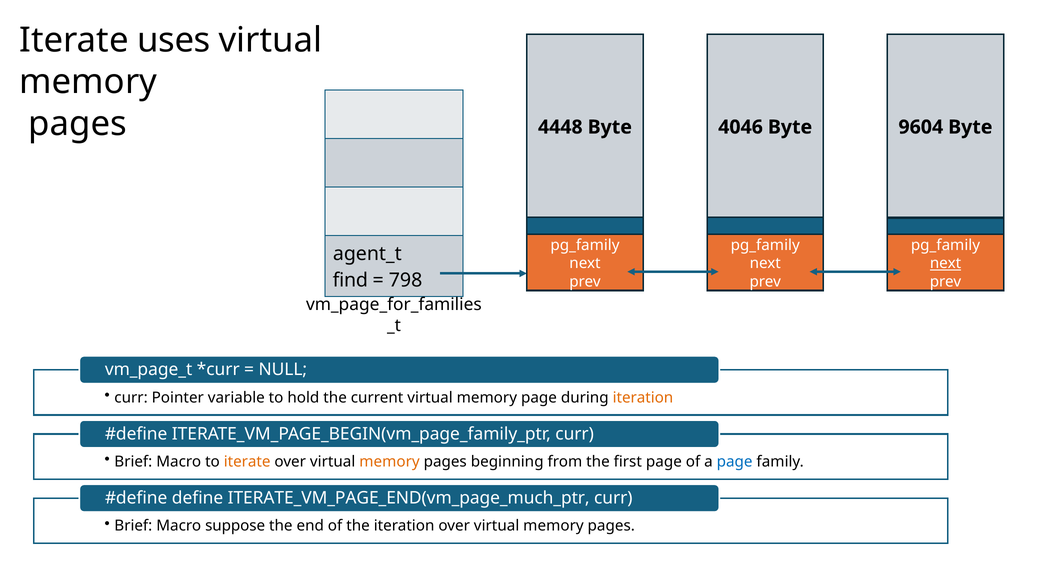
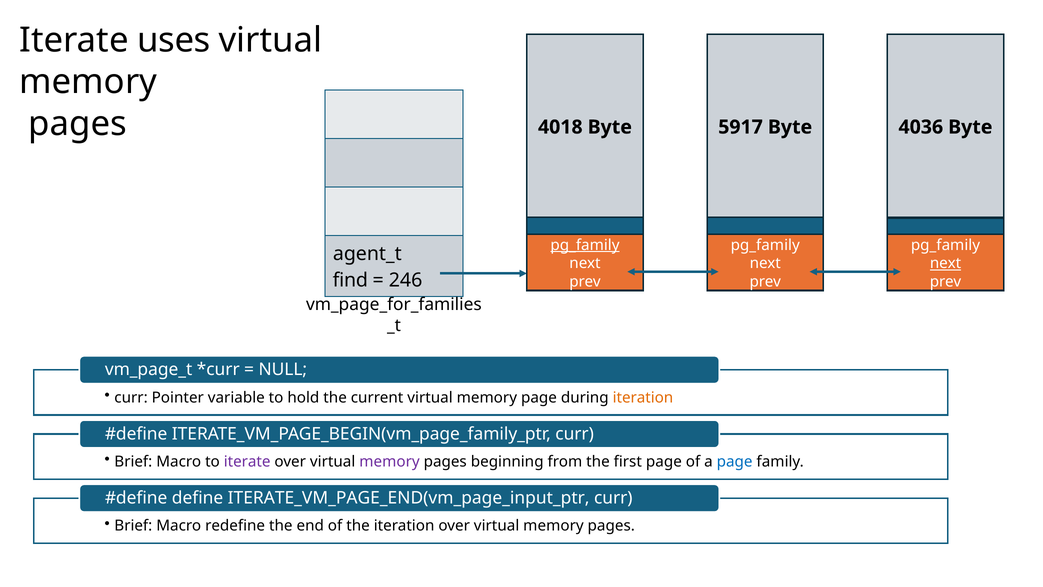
4448: 4448 -> 4018 (560, 127)
4046: 4046 -> 5917 (741, 127)
9604: 9604 -> 4036 (921, 127)
pg_family underline: none -> present (585, 245)
798: 798 -> 246 (406, 280)
iterate colour: orange -> purple (247, 461)
memory colour: orange -> purple (390, 461)
ITERATE_VM_PAGE_END(vm_page_much_ptr: ITERATE_VM_PAGE_END(vm_page_much_ptr -> ITERATE_VM_PAGE_END(vm_page_input_ptr (409, 498)
suppose: suppose -> redefine (235, 526)
